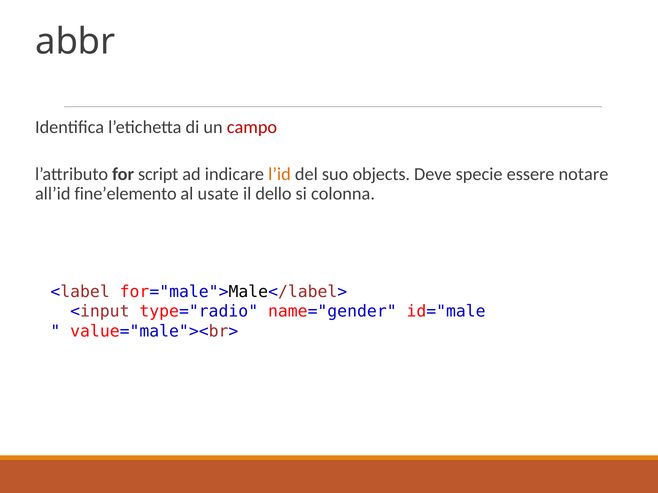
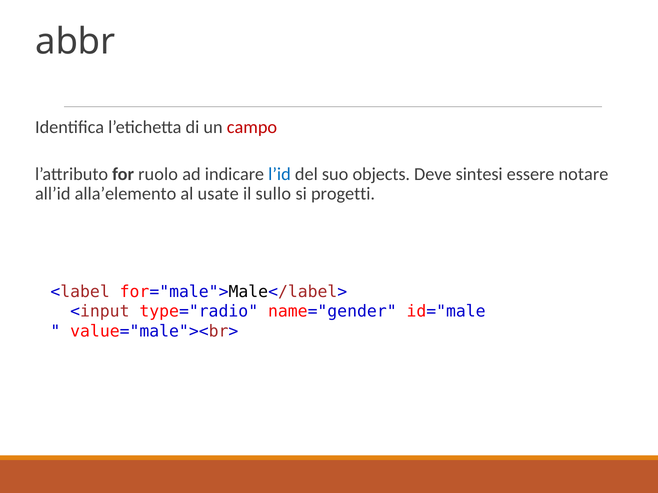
script: script -> ruolo (158, 174)
l’id colour: orange -> blue (279, 174)
specie: specie -> sintesi (479, 174)
fine’elemento: fine’elemento -> alla’elemento (126, 194)
dello: dello -> sullo (273, 194)
colonna: colonna -> progetti (343, 194)
